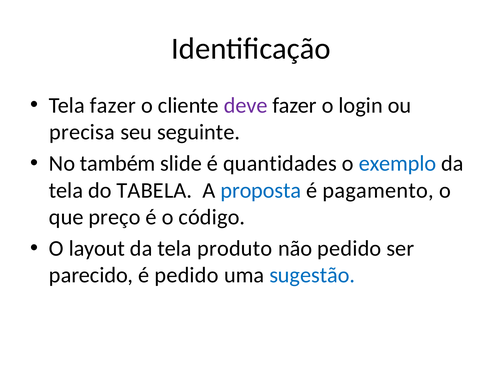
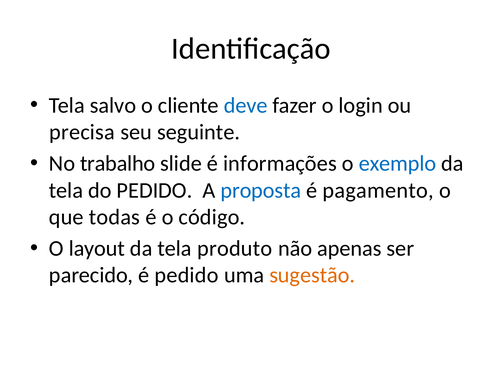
Tela fazer: fazer -> salvo (113, 105)
deve colour: purple -> blue (246, 105)
também: também -> trabalho (118, 163)
quantidades: quantidades -> informações (280, 163)
do TABELA: TABELA -> PEDIDO (155, 190)
preço: preço -> todas (114, 217)
não pedido: pedido -> apenas (349, 248)
sugestão colour: blue -> orange (312, 275)
